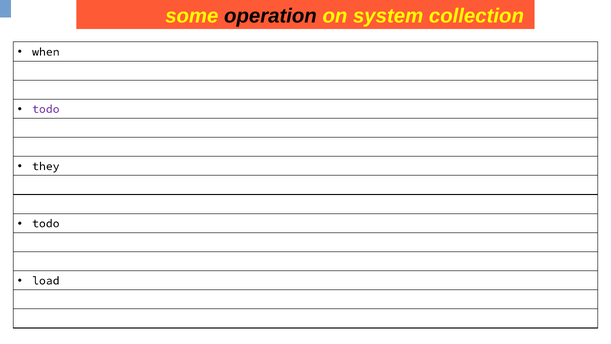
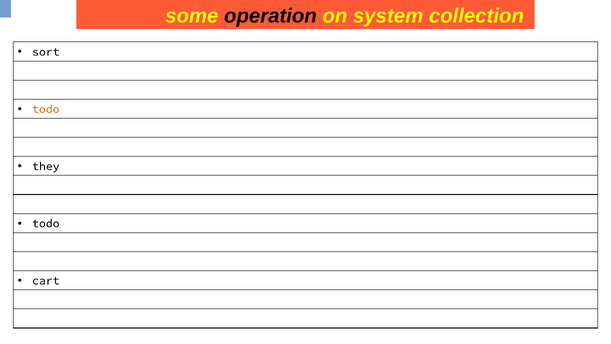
when: when -> sort (46, 52)
todo colour: purple -> orange (46, 109)
load: load -> cart (46, 280)
